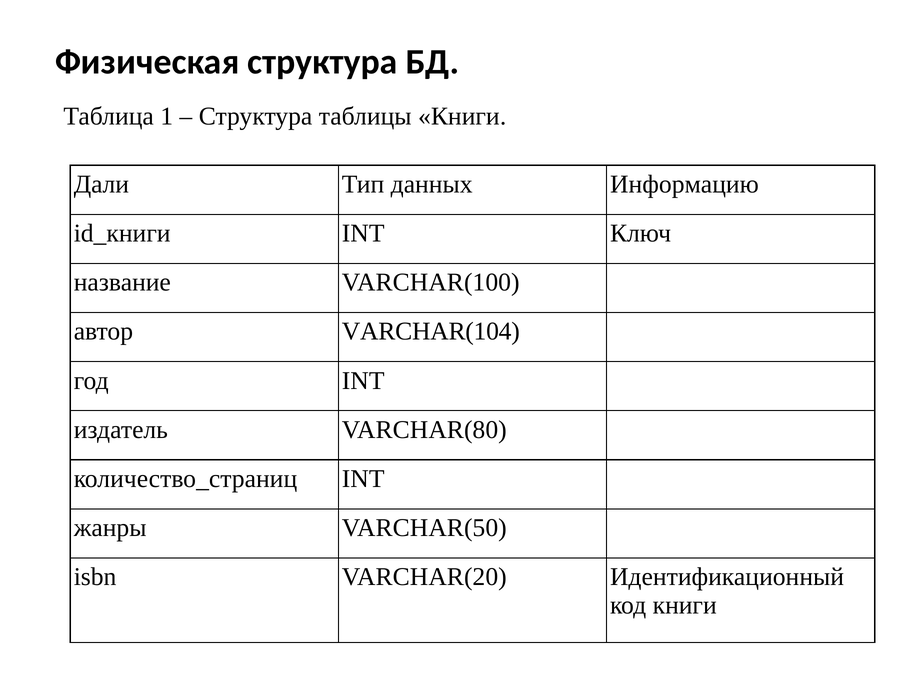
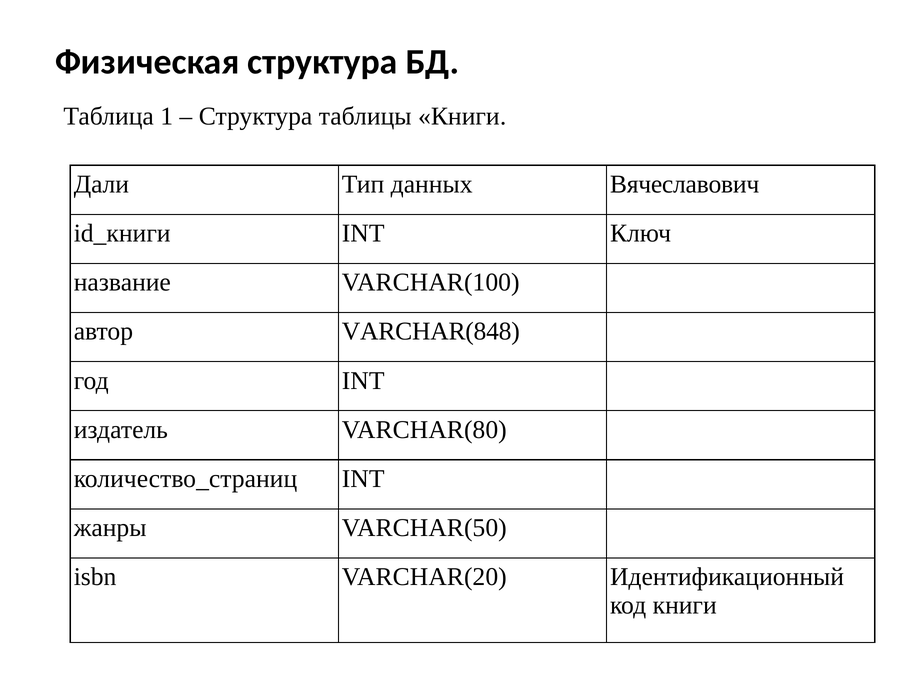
Информацию: Информацию -> Вячеславович (685, 184)
VARCHAR(104: VARCHAR(104 -> VARCHAR(848 (431, 332)
